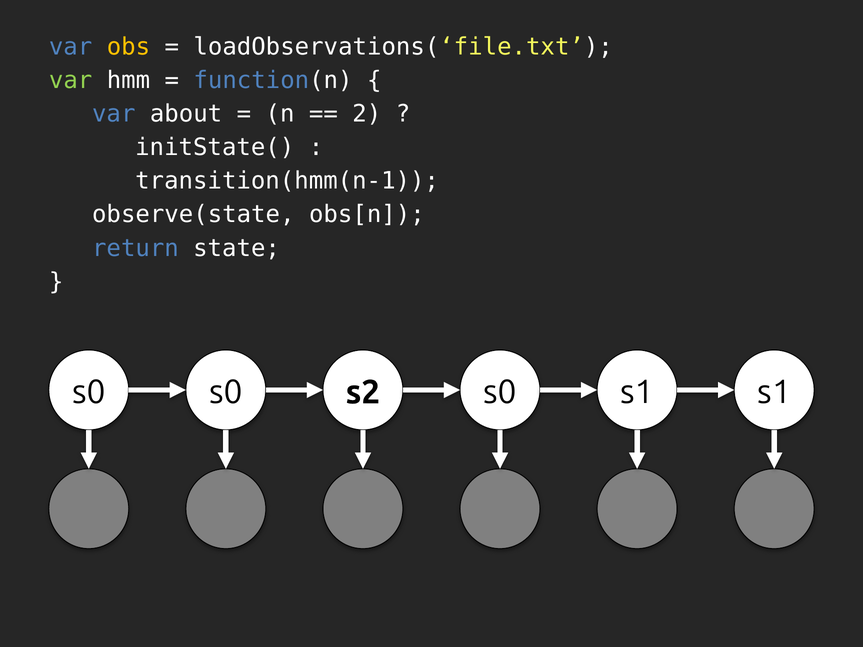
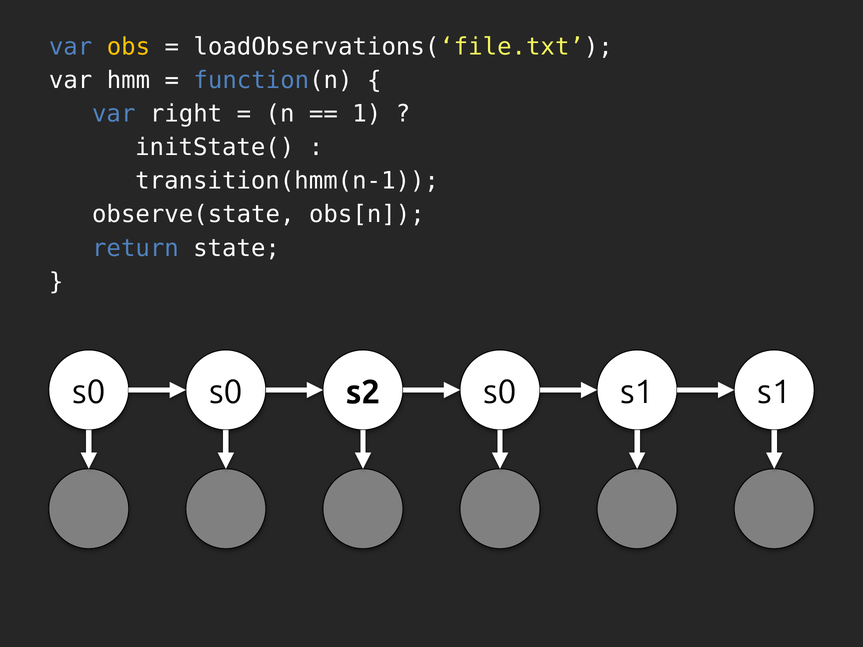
var colour: light green -> white (71, 80)
about: about -> right (186, 114)
2: 2 -> 1 (367, 114)
